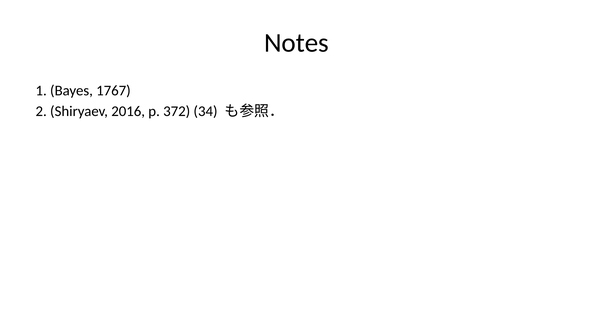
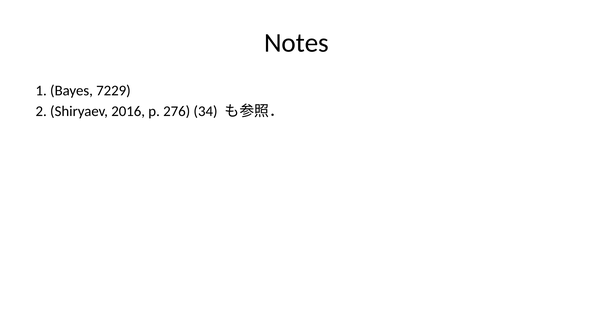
1767: 1767 -> 7229 (113, 91)
372: 372 -> 276 (177, 111)
